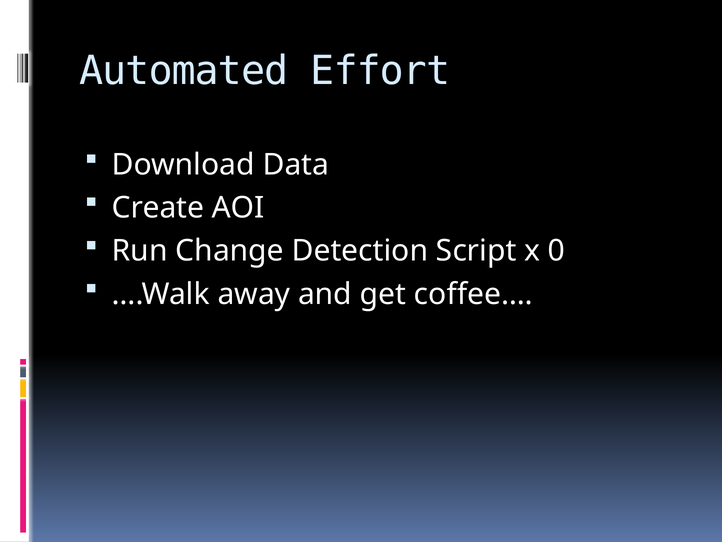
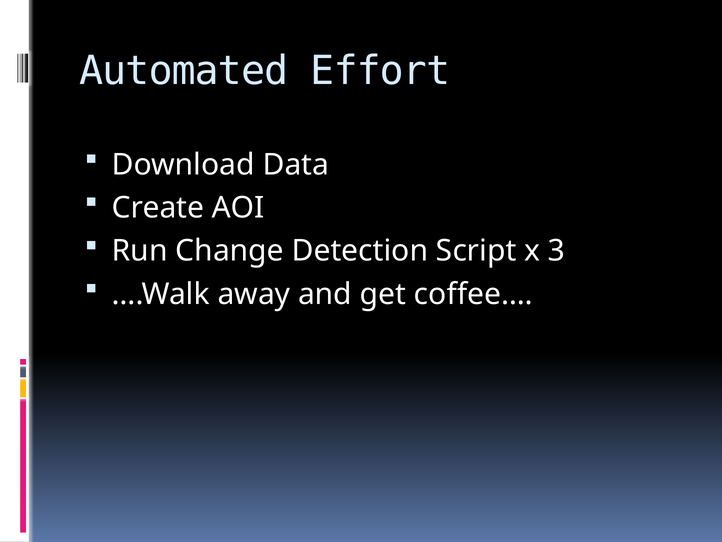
0: 0 -> 3 (557, 251)
